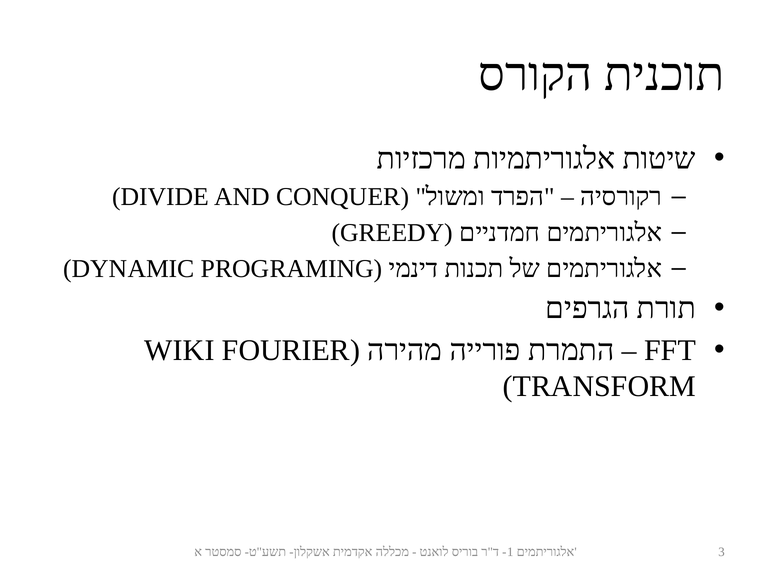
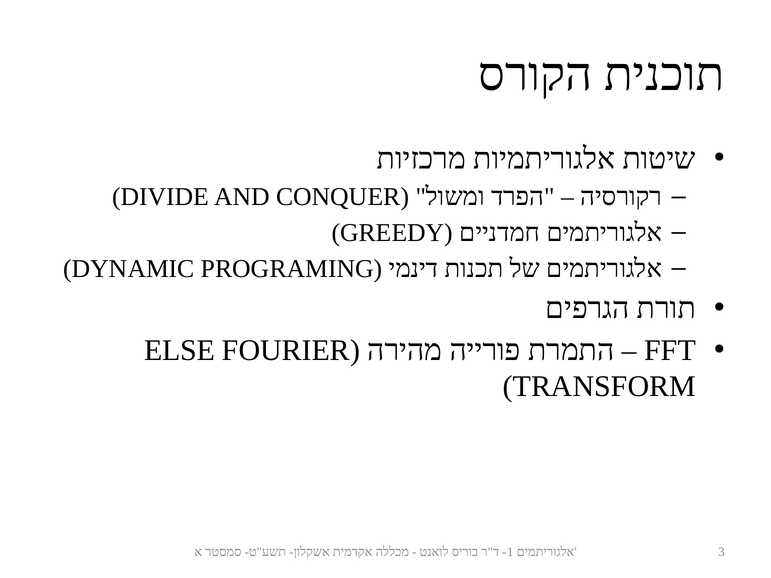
WIKI: WIKI -> ELSE (180, 351)
